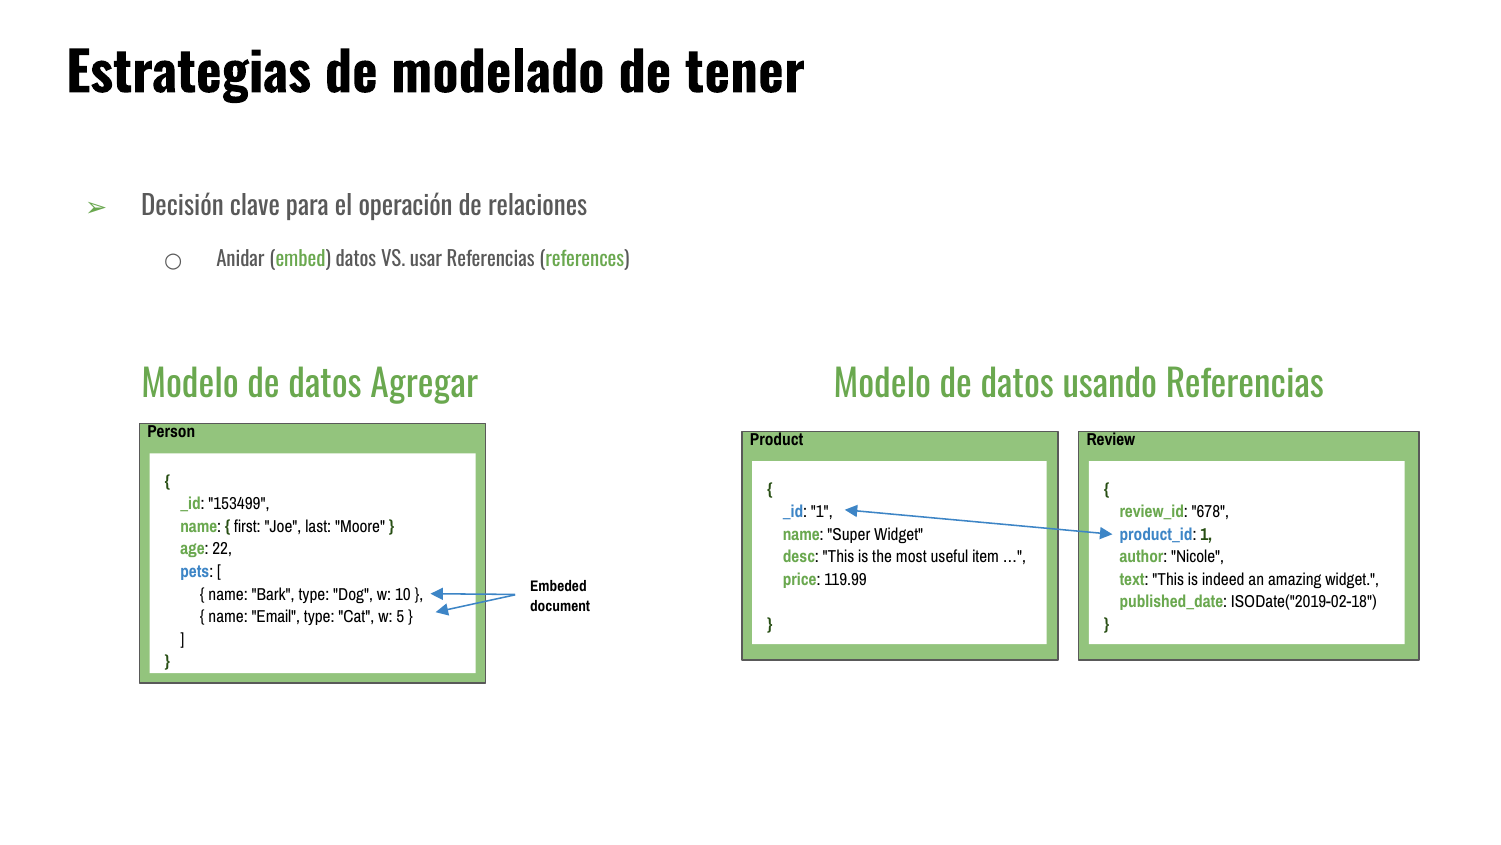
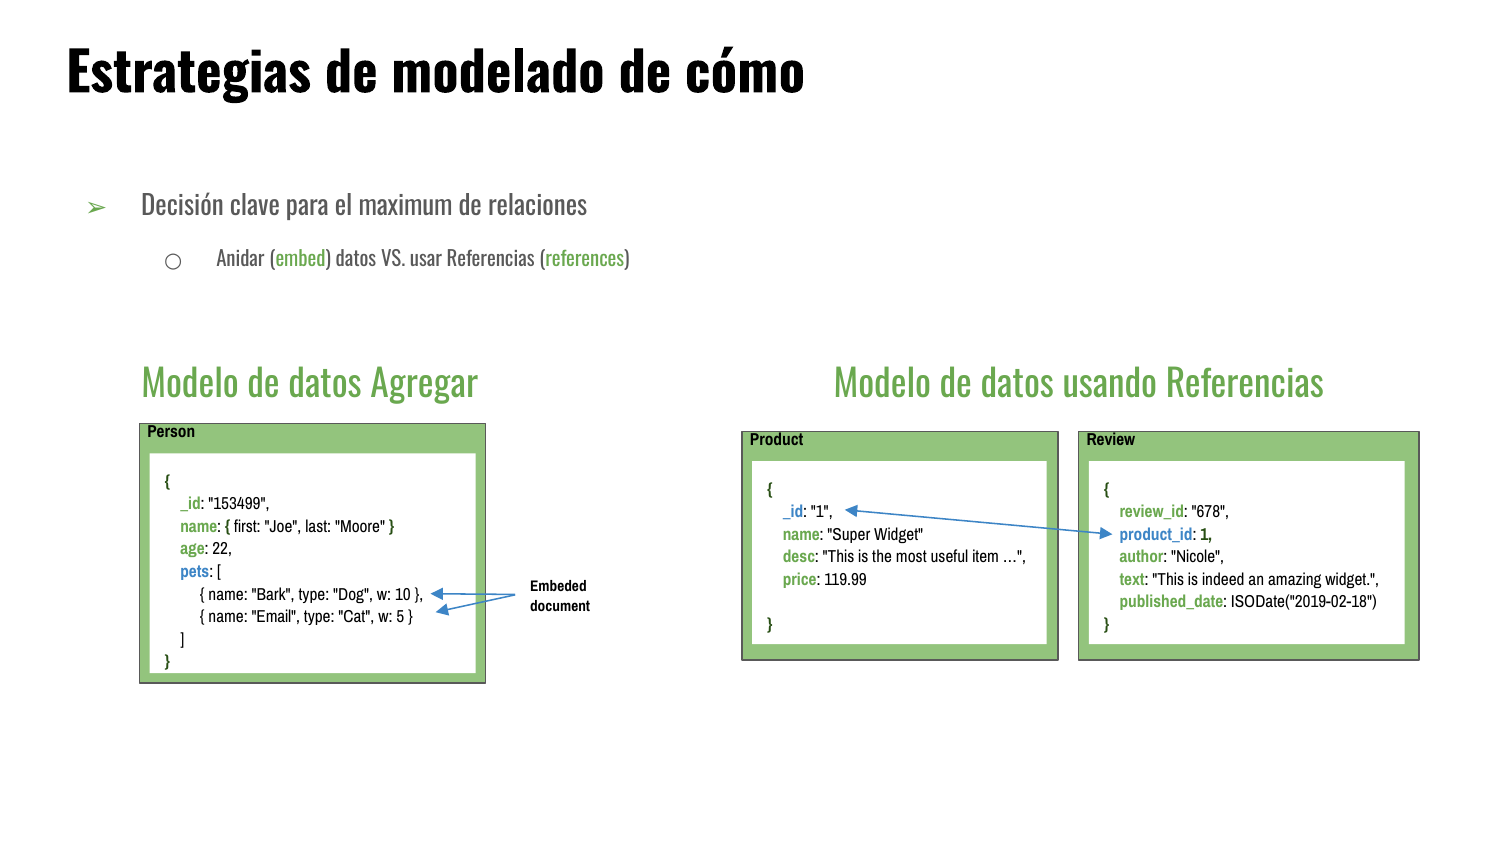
tener: tener -> cómo (745, 74)
operación: operación -> maximum (406, 206)
